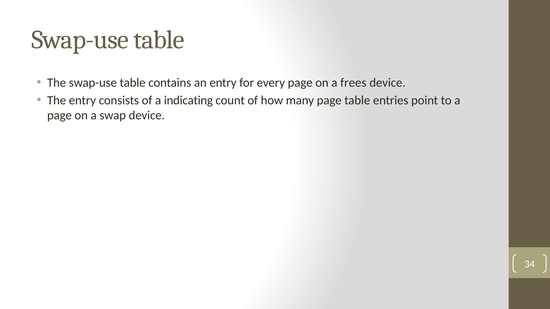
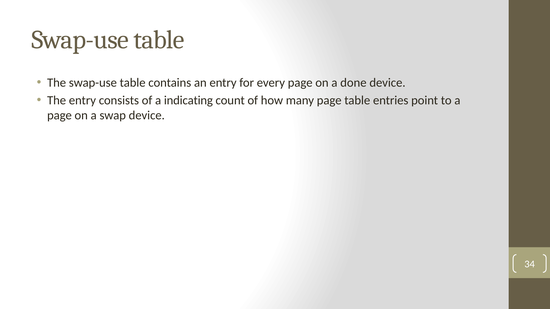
frees: frees -> done (353, 83)
